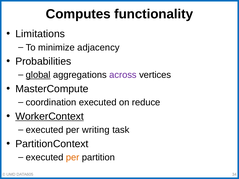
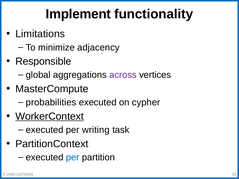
Computes: Computes -> Implement (78, 14)
Probabilities: Probabilities -> Responsible (43, 61)
global underline: present -> none (38, 75)
coordination: coordination -> probabilities (51, 103)
reduce: reduce -> cypher (146, 103)
per colour: orange -> blue (73, 158)
